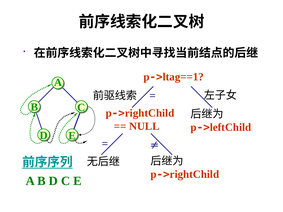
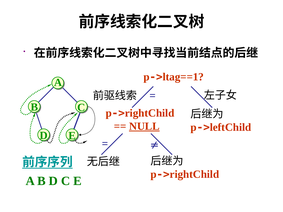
NULL underline: none -> present (144, 126)
